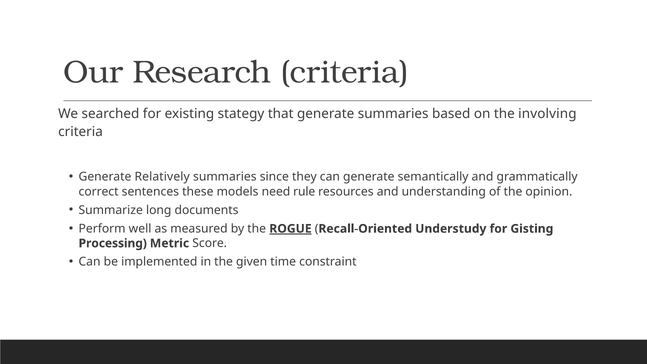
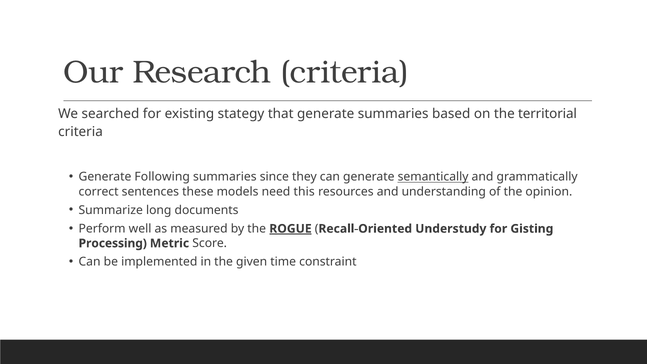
involving: involving -> territorial (548, 114)
Relatively: Relatively -> Following (162, 177)
semantically underline: none -> present (433, 177)
rule: rule -> this (304, 191)
